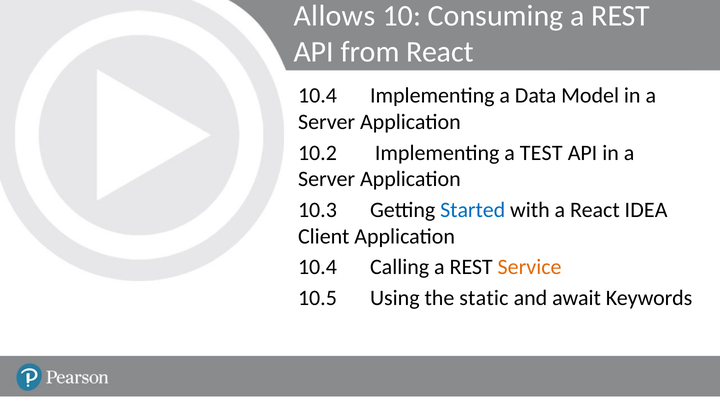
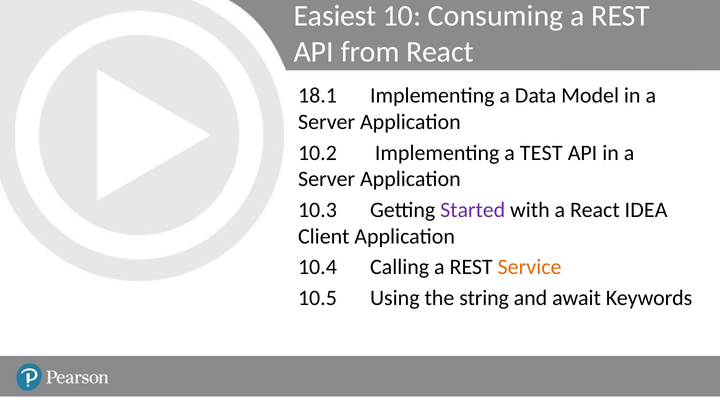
Allows: Allows -> Easiest (335, 16)
10.4: 10.4 -> 18.1 (317, 96)
Started colour: blue -> purple (473, 210)
static: static -> string (484, 298)
